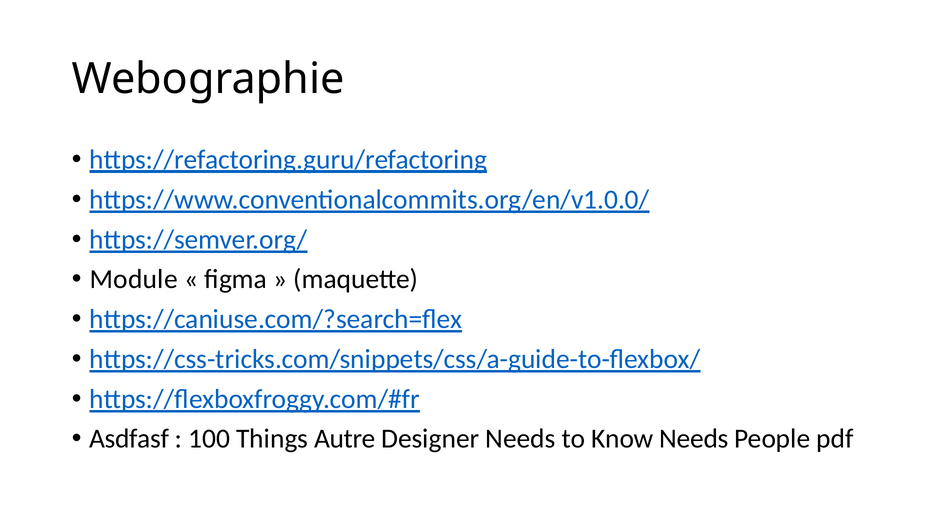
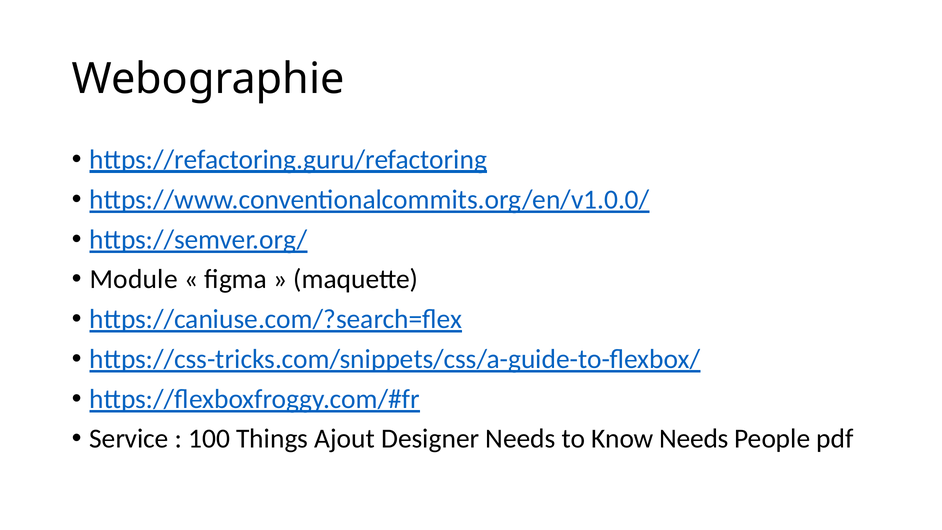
Asdfasf: Asdfasf -> Service (129, 439)
Autre: Autre -> Ajout (345, 439)
